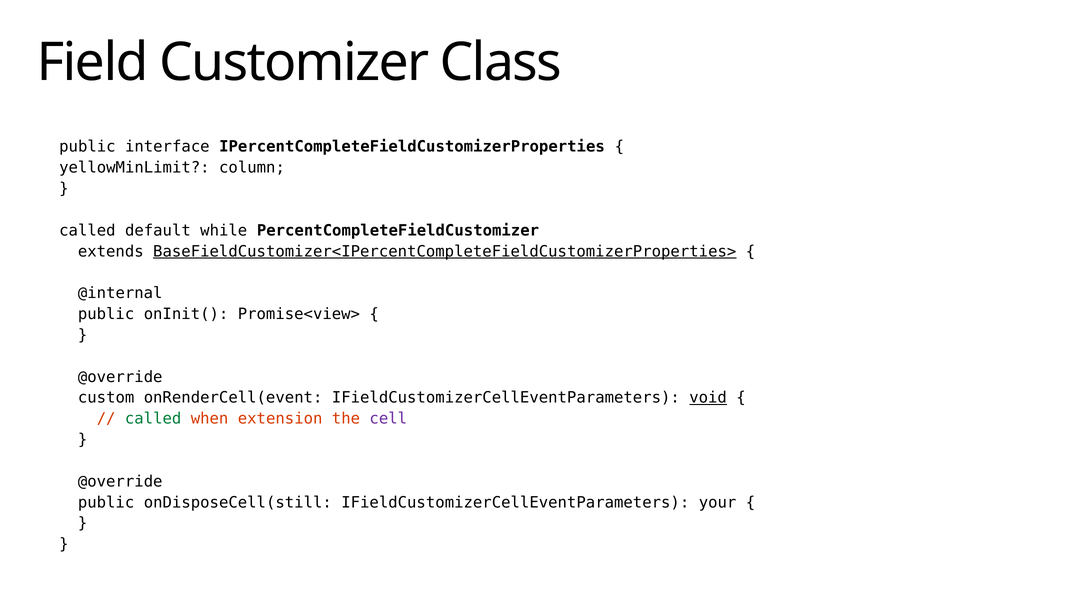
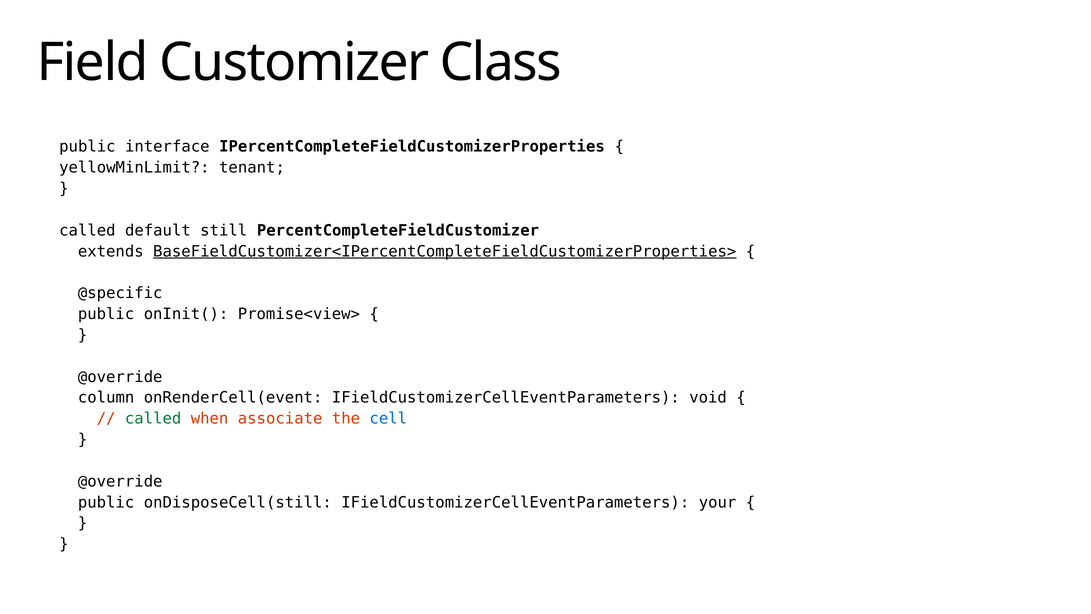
column: column -> tenant (252, 168)
while: while -> still (224, 230)
@internal: @internal -> @specific (120, 293)
custom: custom -> column (106, 398)
void underline: present -> none (708, 398)
extension: extension -> associate (280, 418)
cell colour: purple -> blue (388, 418)
